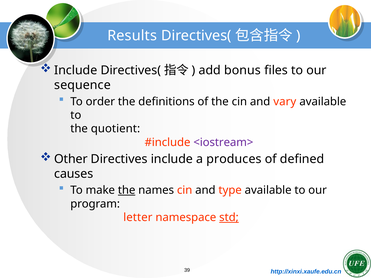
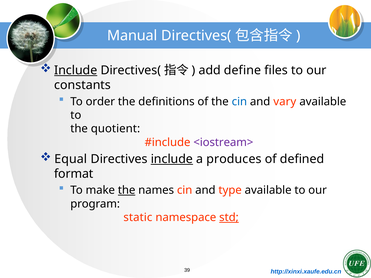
Results: Results -> Manual (132, 36)
Include underline: none -> present (76, 70)
bonus: bonus -> define (243, 70)
sequence: sequence -> constants (83, 85)
cin colour: black -> blue (239, 102)
Other: Other -> Equal (71, 159)
include underline: none -> present (172, 159)
causes: causes -> format (74, 174)
letter: letter -> static (138, 218)
